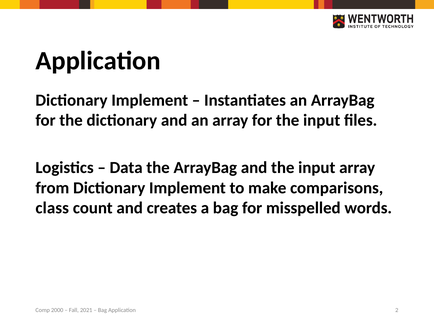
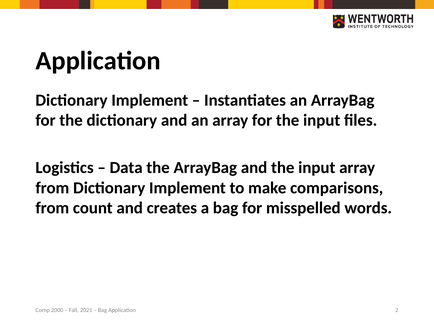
class: class -> from (52, 208)
